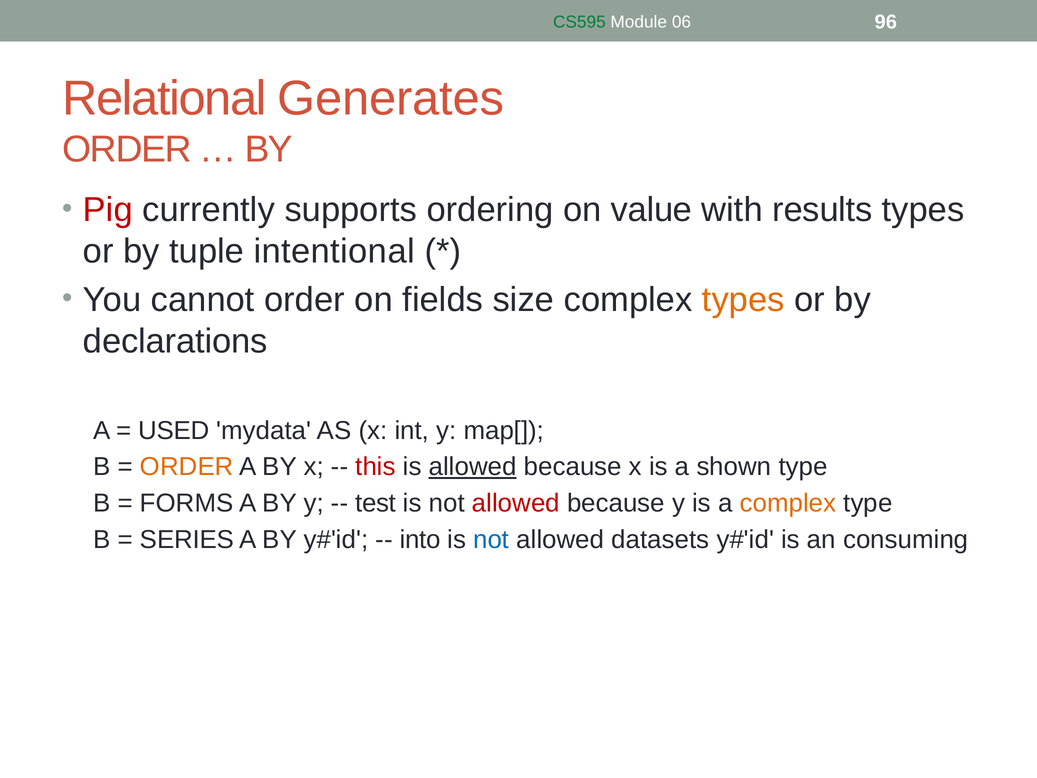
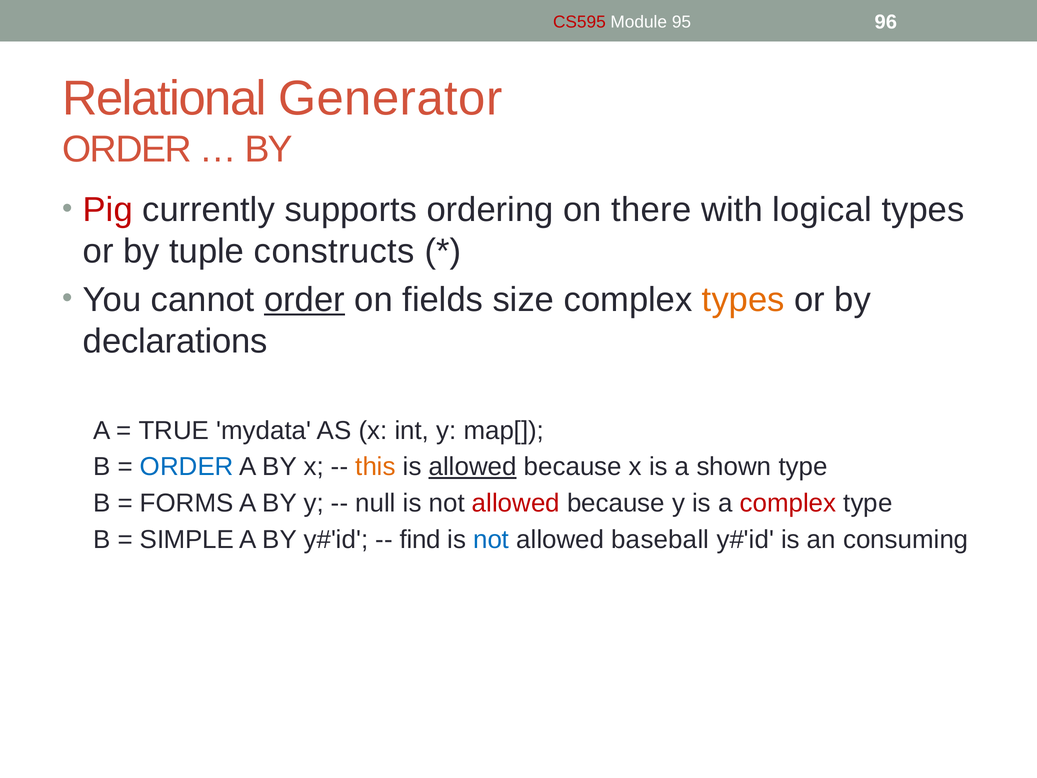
CS595 colour: green -> red (579, 22)
06: 06 -> 95 (681, 22)
Generates: Generates -> Generator (390, 98)
value: value -> there (651, 210)
results: results -> logical (822, 210)
intentional: intentional -> constructs (334, 251)
order underline: none -> present (305, 300)
USED: USED -> TRUE (174, 430)
ORDER colour: orange -> blue (187, 467)
this colour: red -> orange (376, 467)
test: test -> null (376, 503)
complex colour: orange -> red (788, 503)
SERIES: SERIES -> SIMPLE (187, 539)
into: into -> find (420, 539)
datasets: datasets -> baseball (660, 539)
